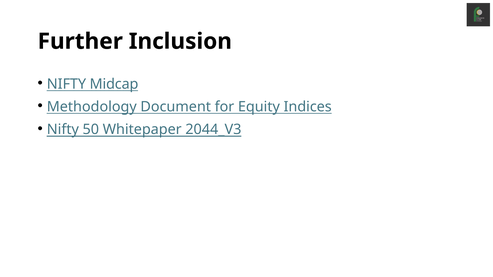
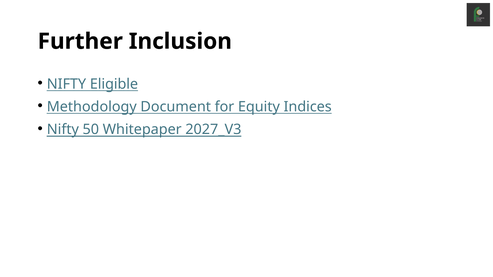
Midcap: Midcap -> Eligible (114, 84)
2044_V3: 2044_V3 -> 2027_V3 (213, 130)
